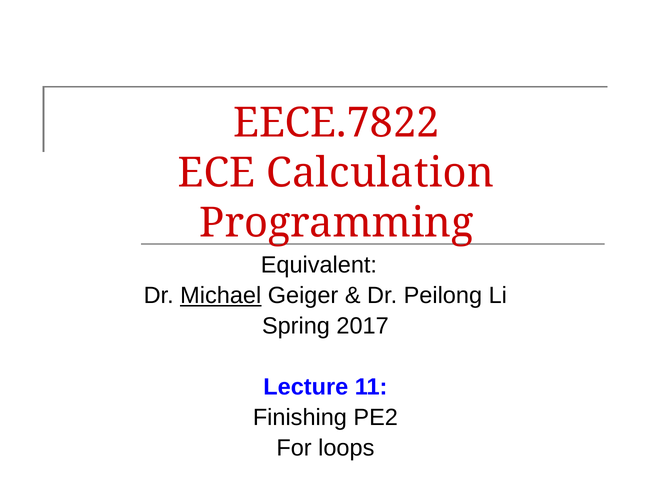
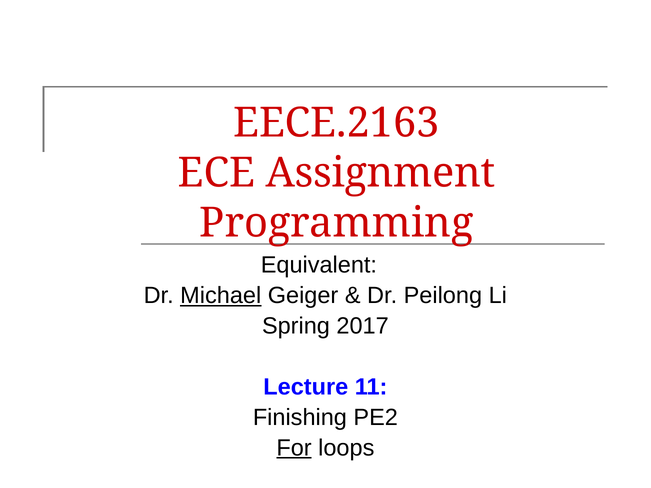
EECE.7822: EECE.7822 -> EECE.2163 (336, 123)
Calculation: Calculation -> Assignment (381, 173)
For underline: none -> present (294, 448)
